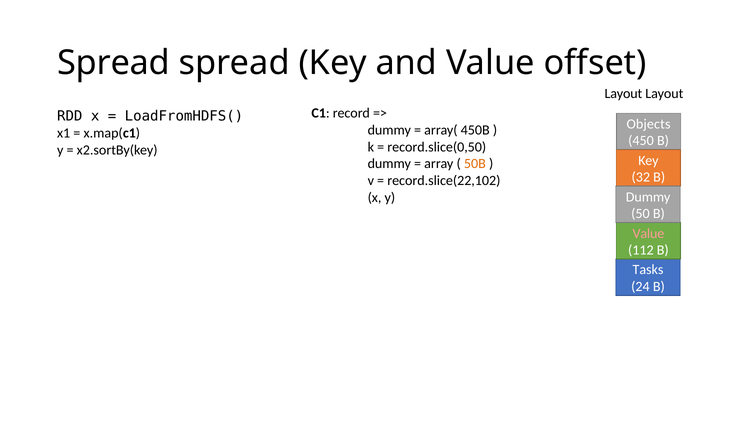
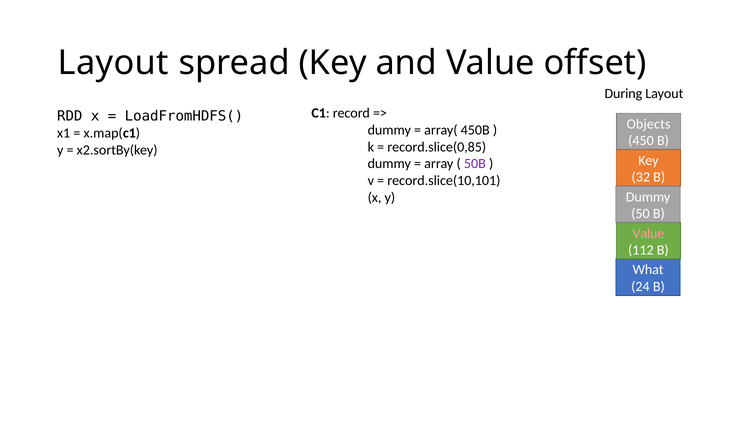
Spread: Spread -> Layout (113, 63)
Layout: Layout -> During (623, 93)
record.slice(0,50: record.slice(0,50 -> record.slice(0,85 (437, 147)
50B colour: orange -> purple (475, 164)
record.slice(22,102: record.slice(22,102 -> record.slice(10,101 (444, 181)
Tasks: Tasks -> What (648, 270)
